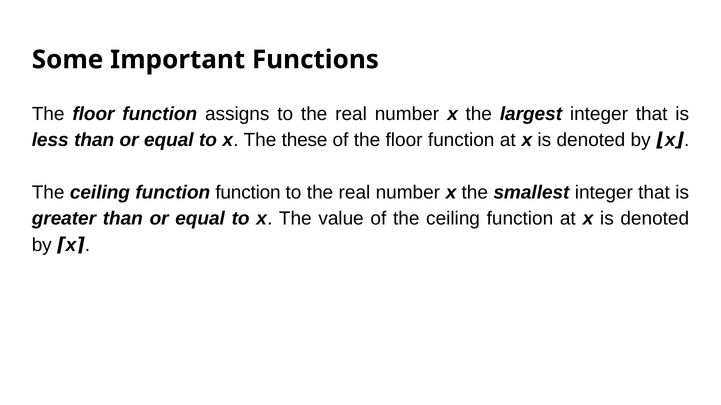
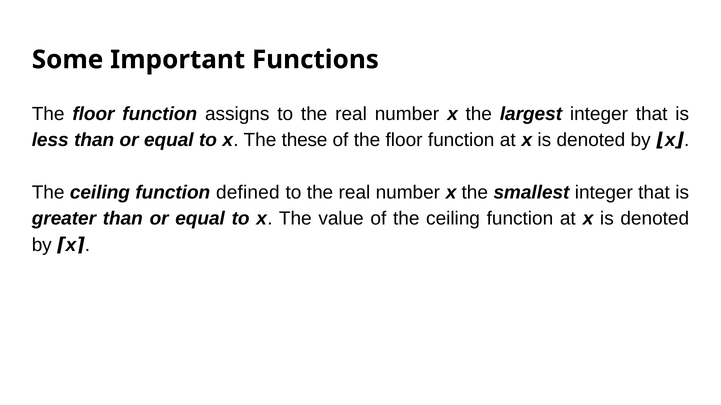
function function: function -> defined (248, 193)
